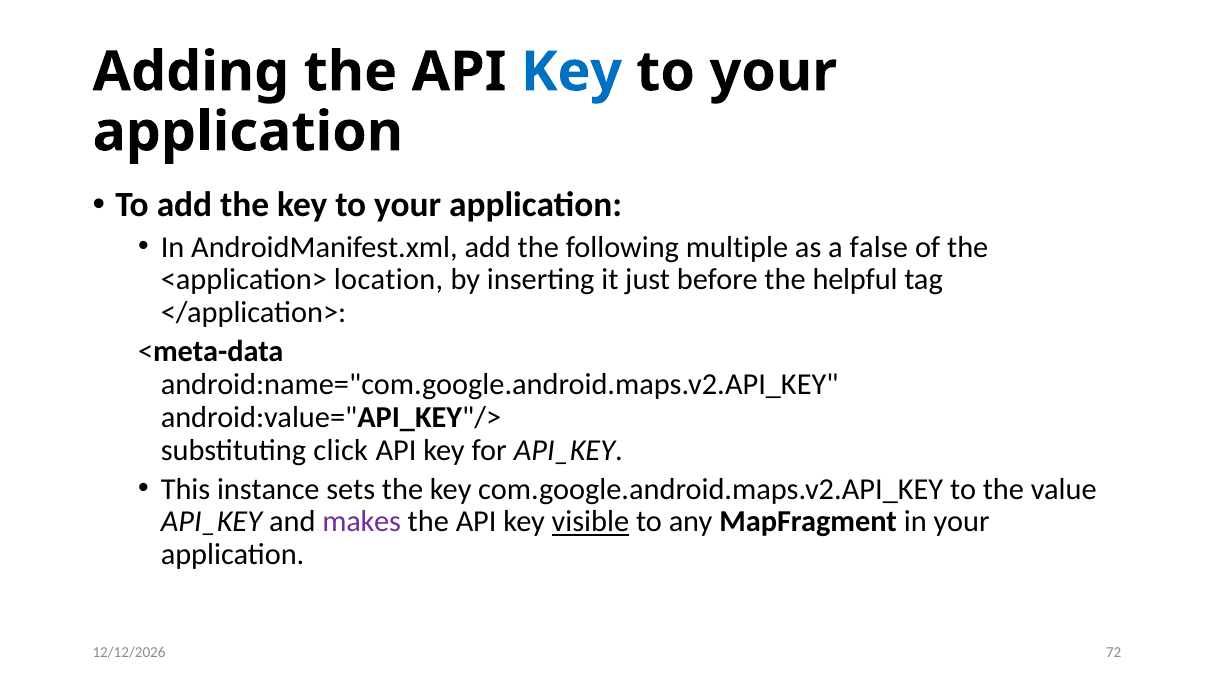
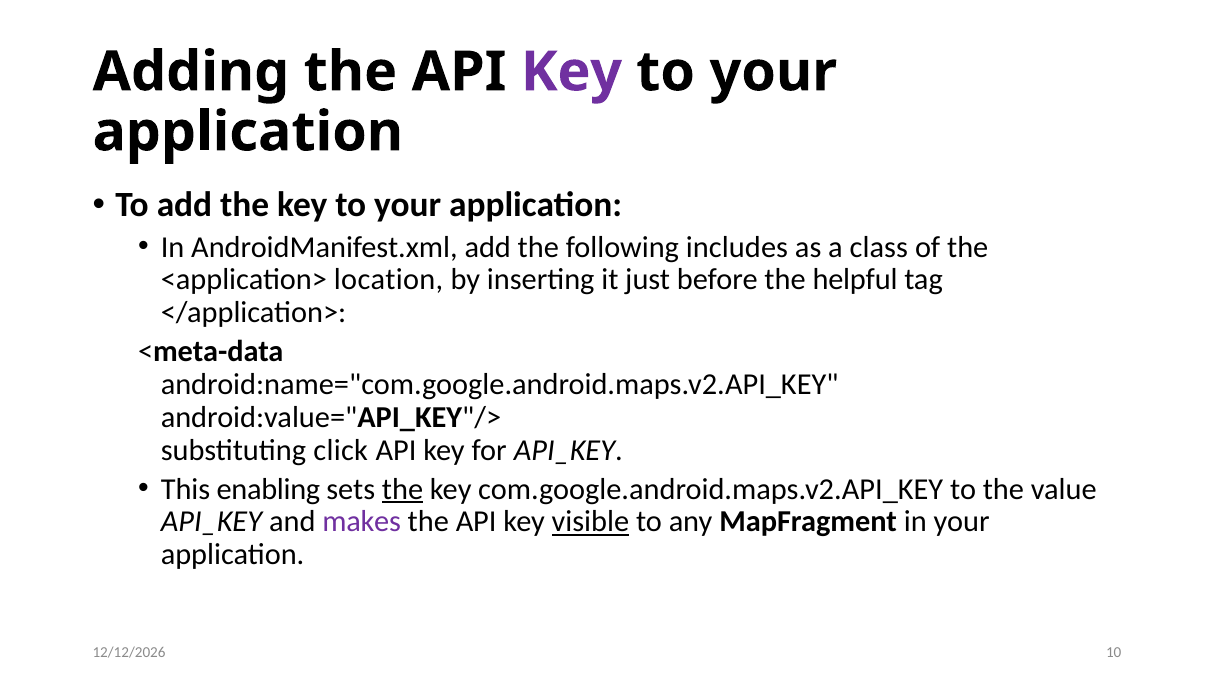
Key colour: blue -> purple (571, 72)
multiple: multiple -> includes (737, 247)
false: false -> class (879, 247)
instance: instance -> enabling (268, 489)
the underline: none -> present (403, 489)
72: 72 -> 10 (1114, 652)
